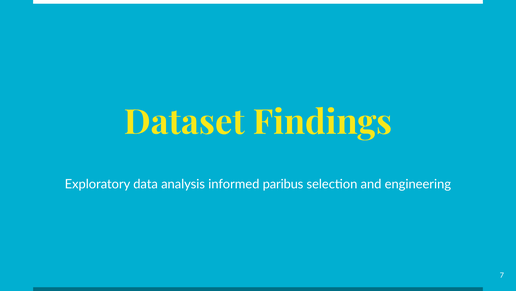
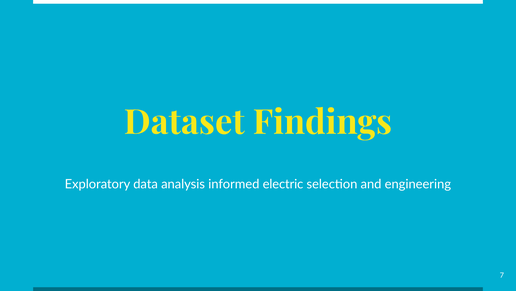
paribus: paribus -> electric (283, 184)
